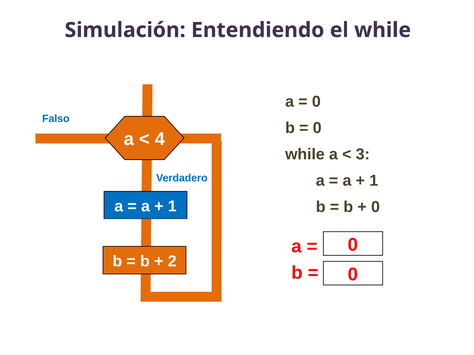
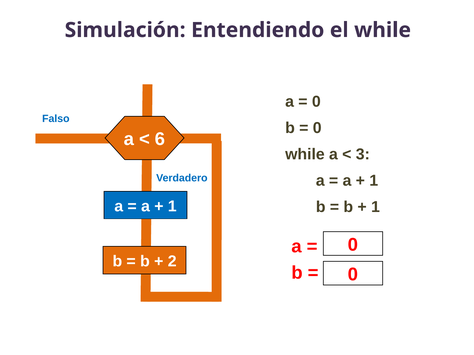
4: 4 -> 6 (160, 139)
0: 0 -> 1 (375, 207)
